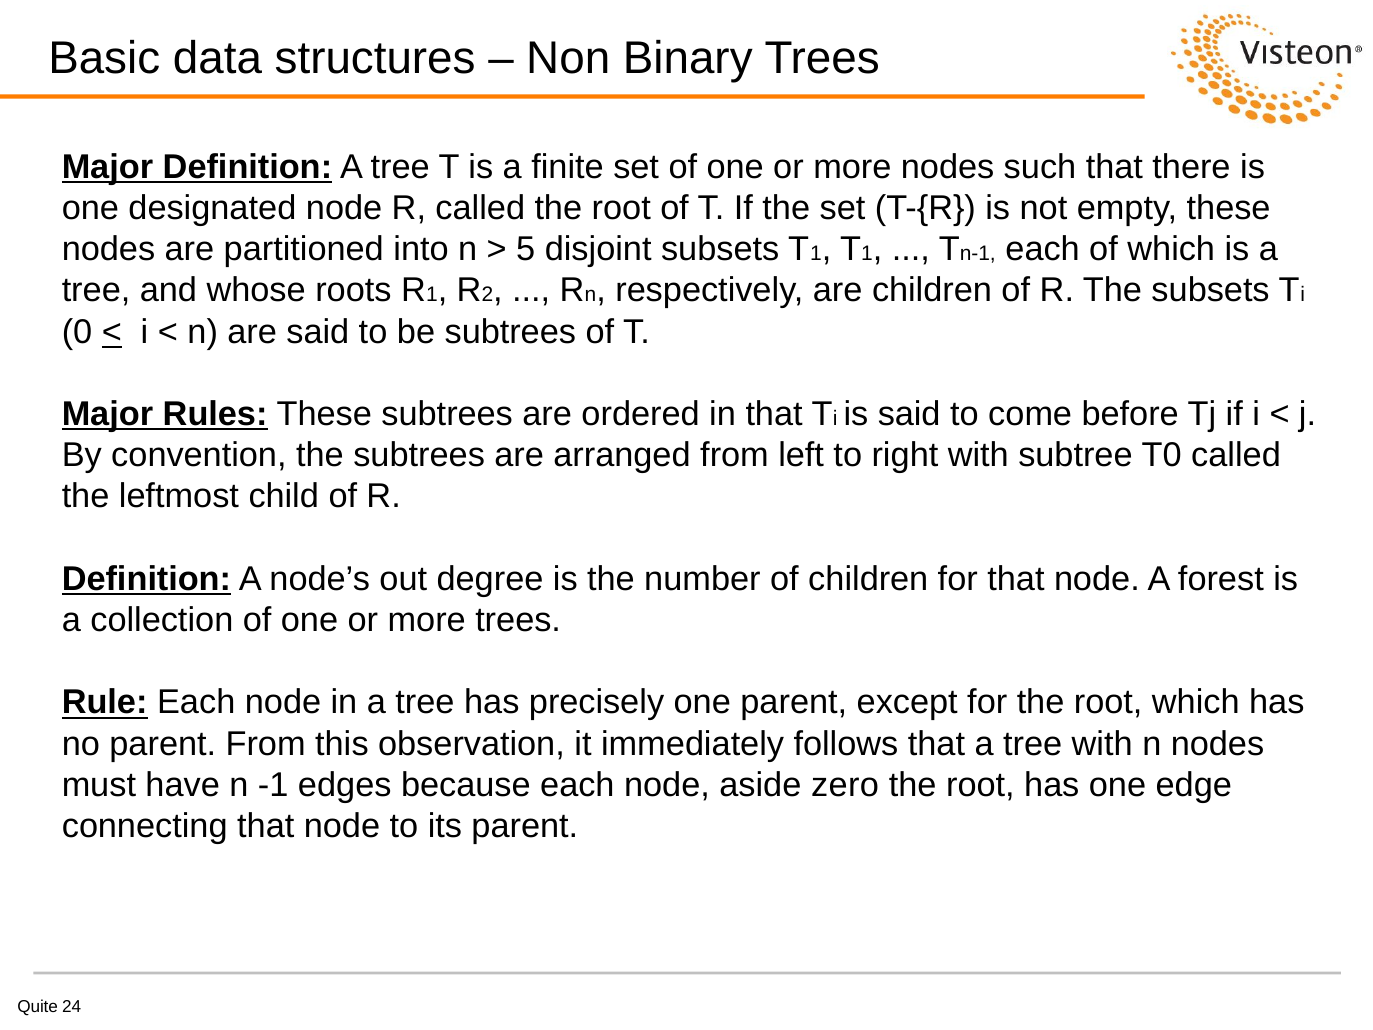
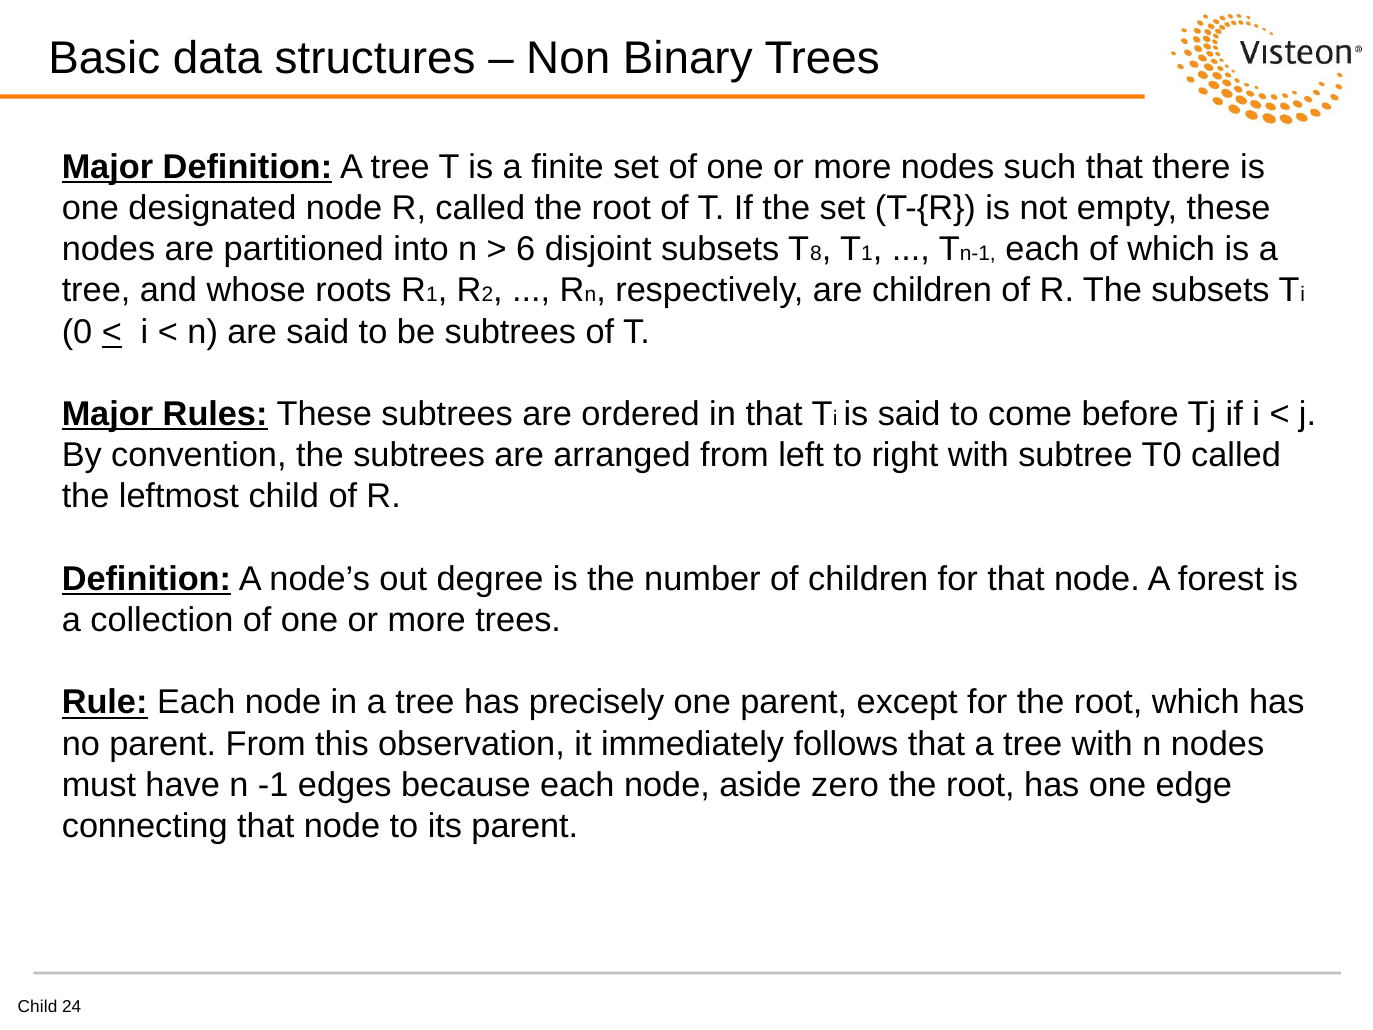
5: 5 -> 6 (526, 249)
subsets T 1: 1 -> 8 (816, 254)
Quite: Quite -> Child (37, 1007)
